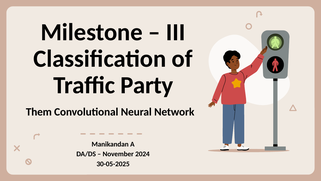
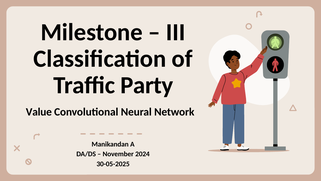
Them: Them -> Value (39, 112)
